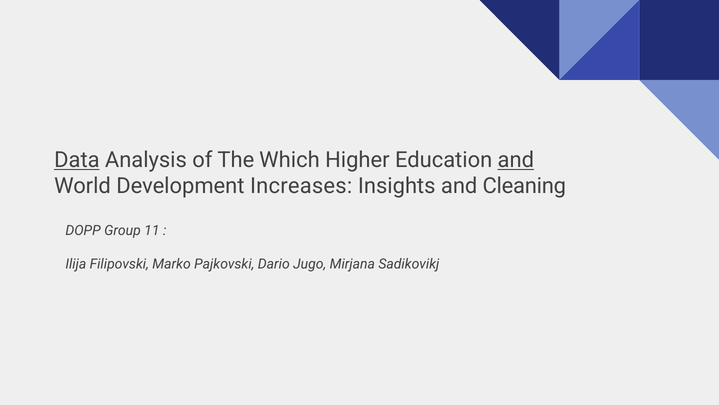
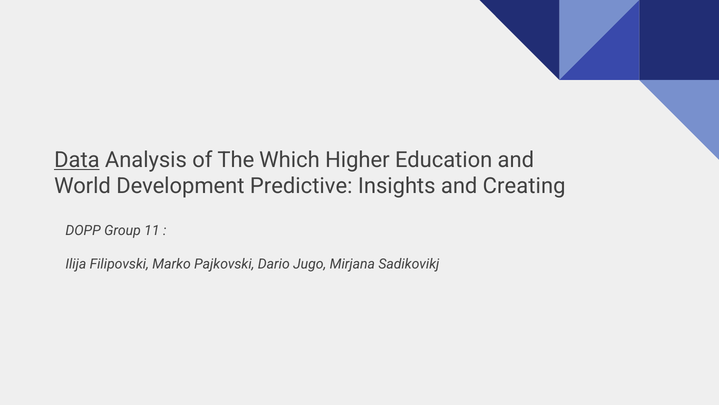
and underline: present -> none (516, 160)
Increases: Increases -> Predictive (301, 186)
Cleaning: Cleaning -> Creating (524, 186)
